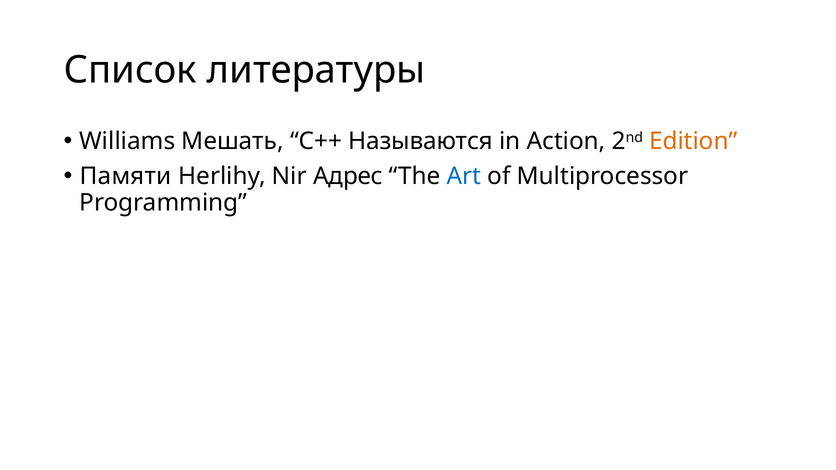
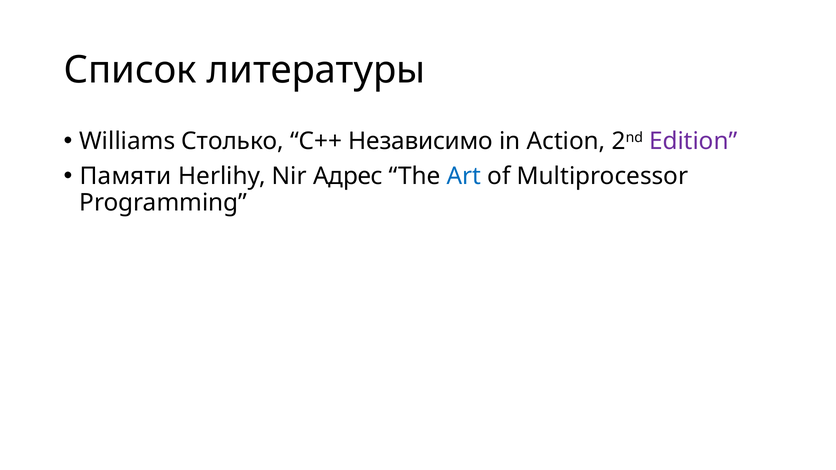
Мешать: Мешать -> Столько (233, 141)
Называются: Называются -> Независимо (421, 141)
Edition colour: orange -> purple (693, 141)
